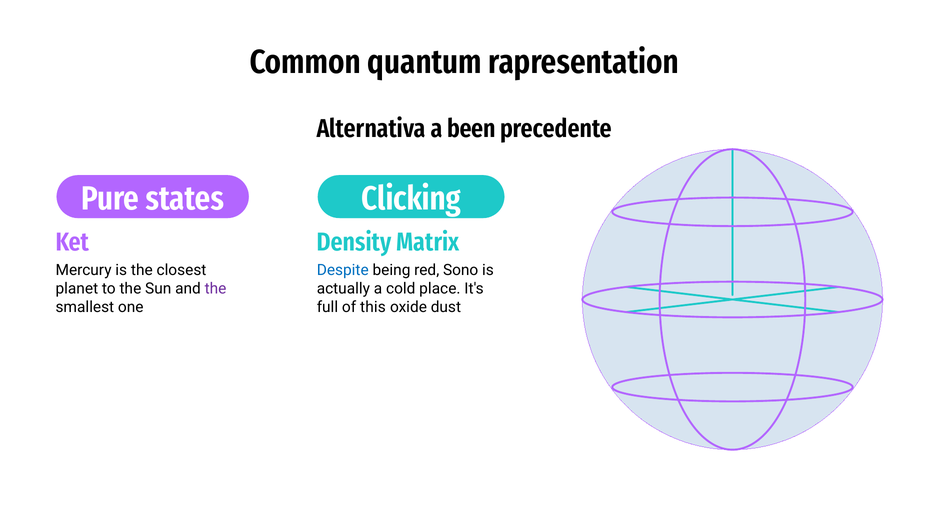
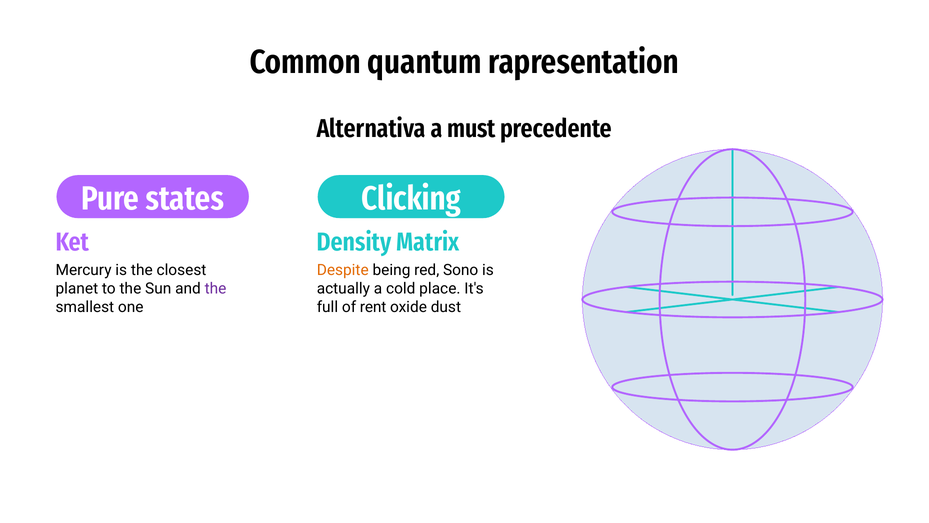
been: been -> must (471, 128)
Despite colour: blue -> orange (343, 270)
this: this -> rent (373, 307)
